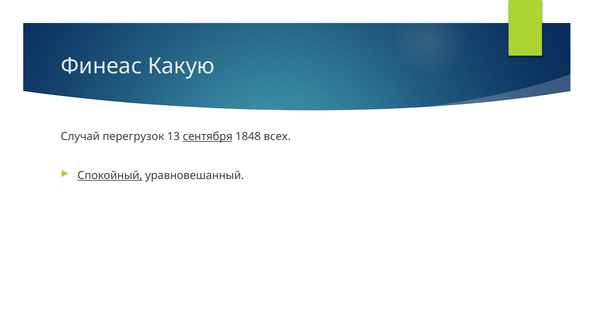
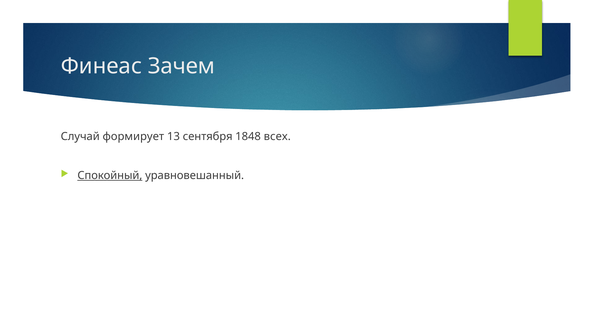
Какую: Какую -> Зачем (181, 66)
перегрузок: перегрузок -> формирует (133, 137)
сентября underline: present -> none (208, 137)
